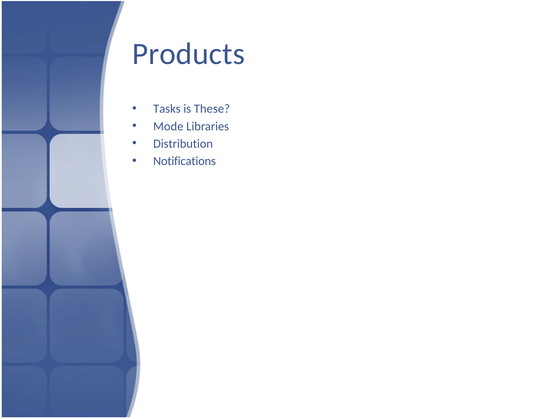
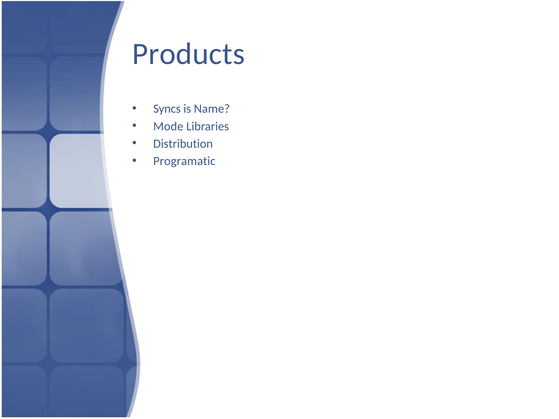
Tasks: Tasks -> Syncs (167, 109)
These: These -> Name (212, 109)
Notifications: Notifications -> Programatic (184, 161)
